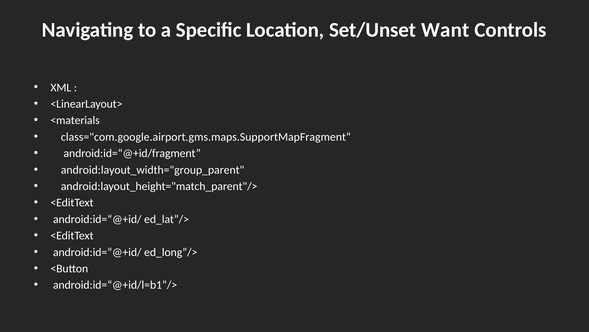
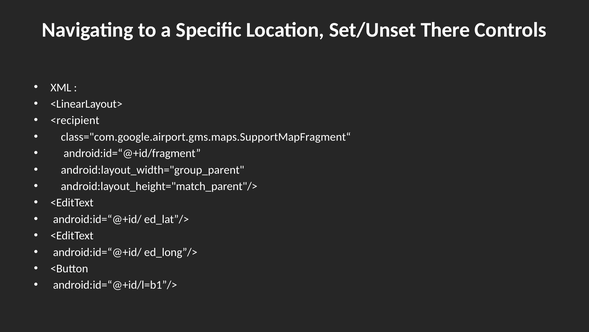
Want: Want -> There (445, 30)
<materials: <materials -> <recipient (75, 120)
